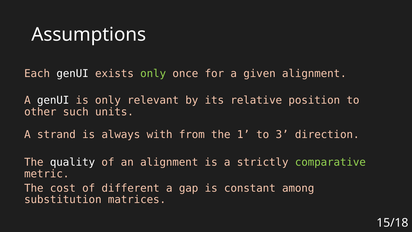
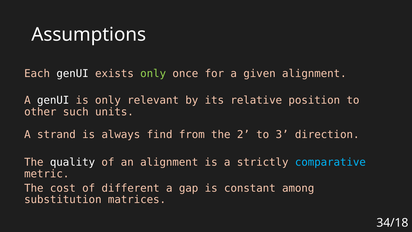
with: with -> find (160, 135)
1: 1 -> 2 (243, 135)
comparative colour: light green -> light blue (330, 162)
15/18: 15/18 -> 34/18 (392, 223)
